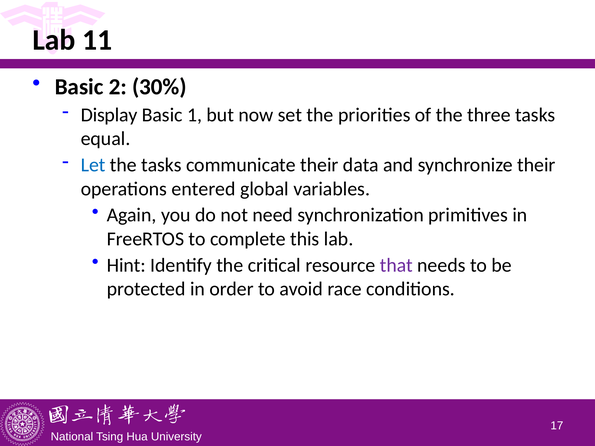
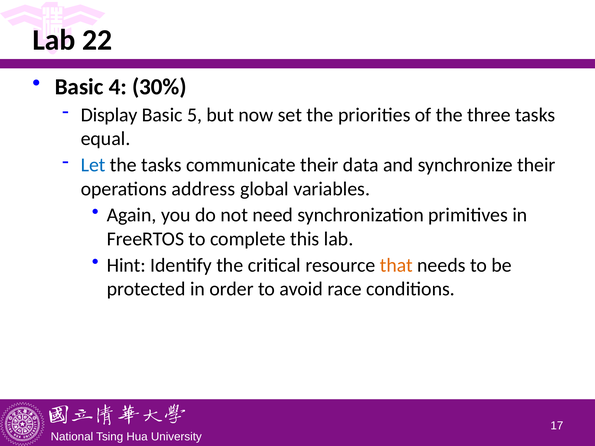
11: 11 -> 22 (97, 40)
2: 2 -> 4 (118, 87)
1: 1 -> 5 (195, 115)
entered: entered -> address (203, 189)
that colour: purple -> orange (396, 265)
